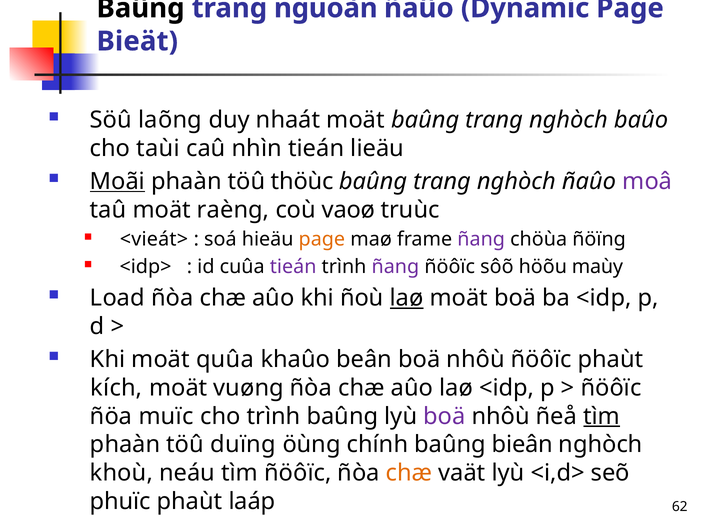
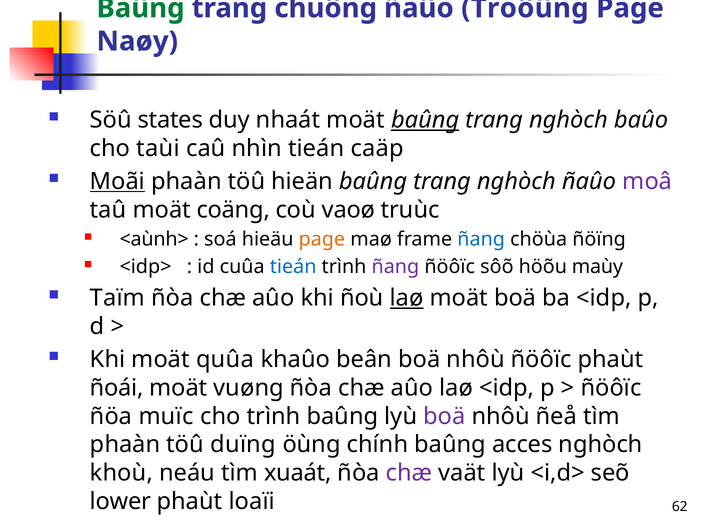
Baûng colour: black -> green (141, 8)
nguoàn: nguoàn -> chuông (326, 8)
Dynamic: Dynamic -> Tröôûng (525, 8)
Bieät: Bieät -> Naøy (137, 41)
laõng: laõng -> states (170, 120)
baûng underline: none -> present (425, 120)
lieäu: lieäu -> caäp (377, 148)
thöùc: thöùc -> hieän (302, 182)
raèng: raèng -> coäng (233, 210)
<vieát>: <vieát> -> <aùnh> (154, 240)
ñang colour: purple -> blue (481, 240)
tieán colour: purple -> blue (293, 267)
Load: Load -> Taïm (117, 298)
kích: kích -> ñoái (117, 388)
tìm underline: present -> none (602, 417)
bieân: bieân -> acces (522, 445)
tìm ñöôïc: ñöôïc -> xuaát (298, 473)
chæ colour: orange -> purple (409, 473)
phuïc: phuïc -> lower (120, 502)
laáp: laáp -> loaïi (252, 502)
